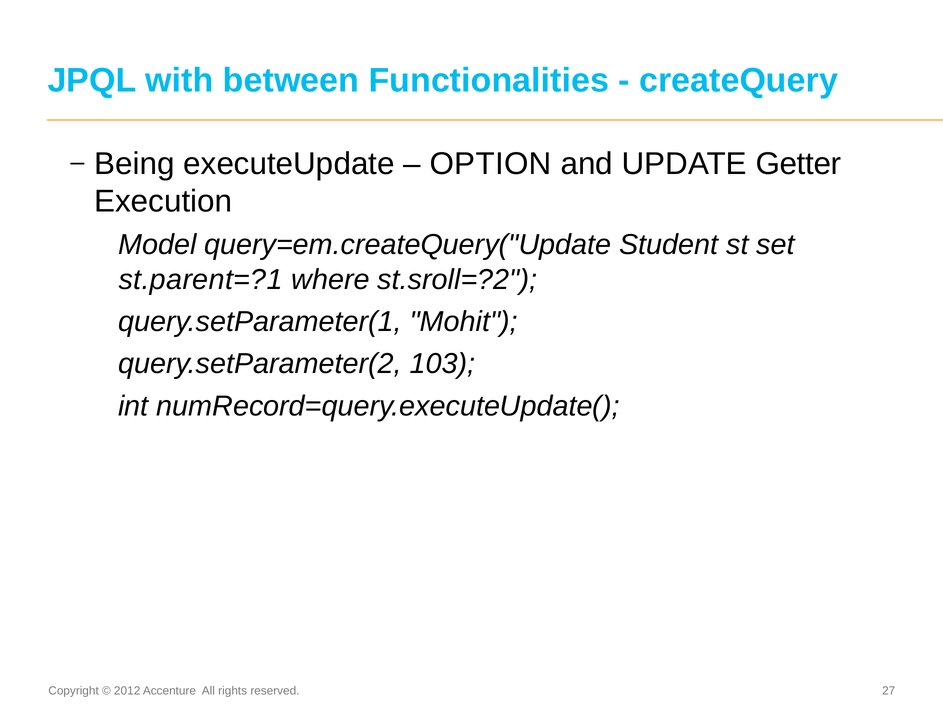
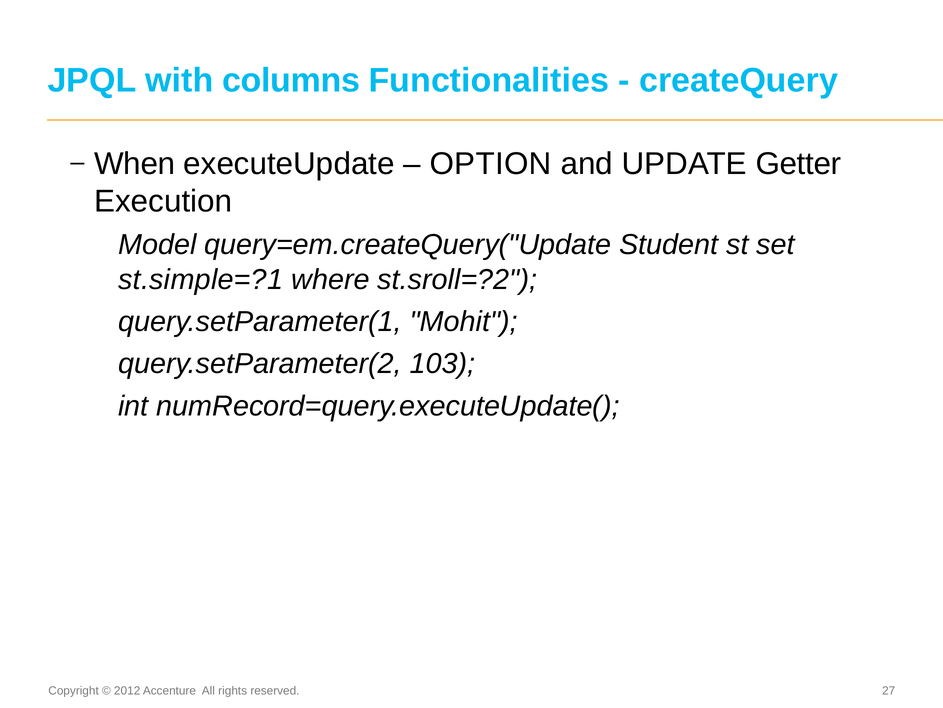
between: between -> columns (291, 81)
Being: Being -> When (135, 163)
st.parent=?1: st.parent=?1 -> st.simple=?1 (201, 279)
